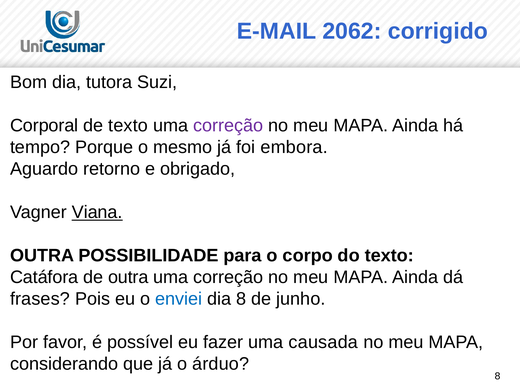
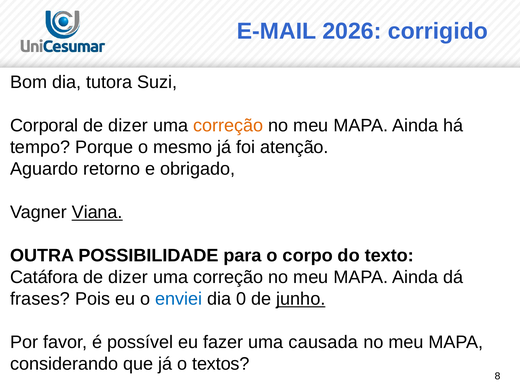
2062: 2062 -> 2026 (352, 31)
texto: texto -> dizer (128, 126)
correção colour: purple -> orange (228, 126)
embora: embora -> atenção (294, 147)
outra: outra -> dizer (128, 277)
dia 8: 8 -> 0 (241, 299)
junho underline: none -> present (301, 299)
árduo: árduo -> textos (221, 364)
